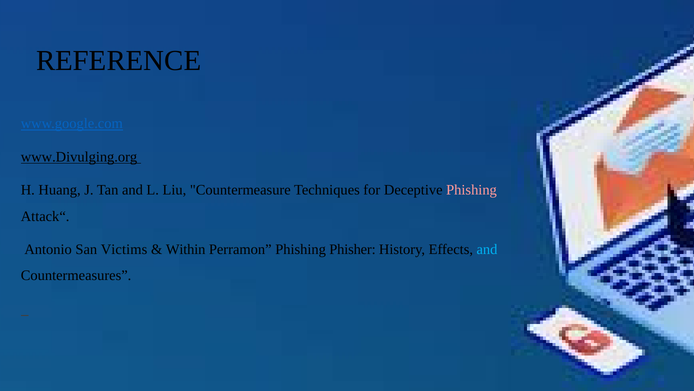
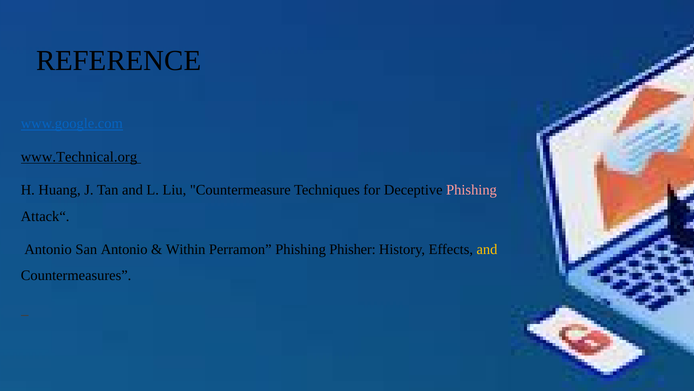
www.Divulging.org: www.Divulging.org -> www.Technical.org (79, 157)
San Victims: Victims -> Antonio (124, 249)
and colour: light blue -> yellow (487, 249)
